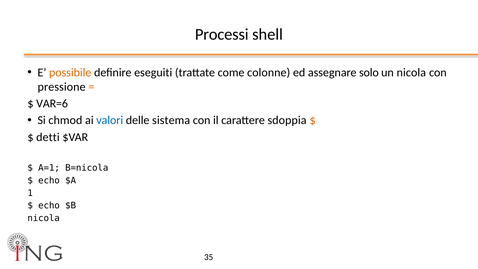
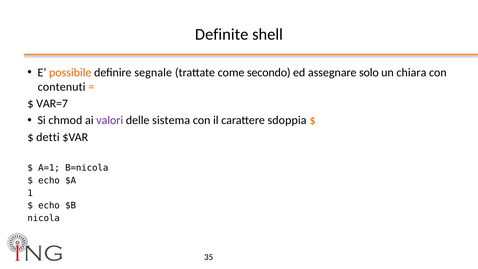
Processi: Processi -> Definite (222, 34)
eseguiti: eseguiti -> segnale (153, 73)
colonne: colonne -> secondo (269, 73)
un nicola: nicola -> chiara (411, 73)
pressione: pressione -> contenuti (62, 87)
VAR=6: VAR=6 -> VAR=7 (52, 104)
valori colour: blue -> purple (110, 120)
